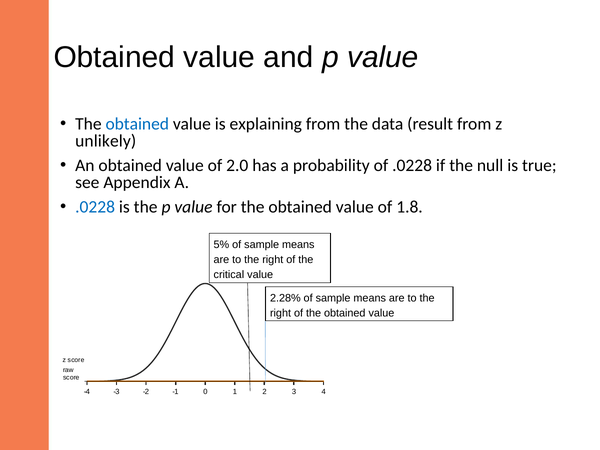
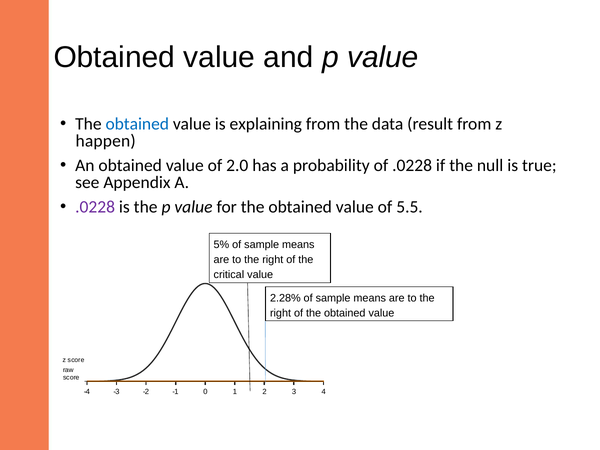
unlikely: unlikely -> happen (106, 141)
.0228 colour: blue -> purple (95, 207)
1.8: 1.8 -> 5.5 (410, 207)
